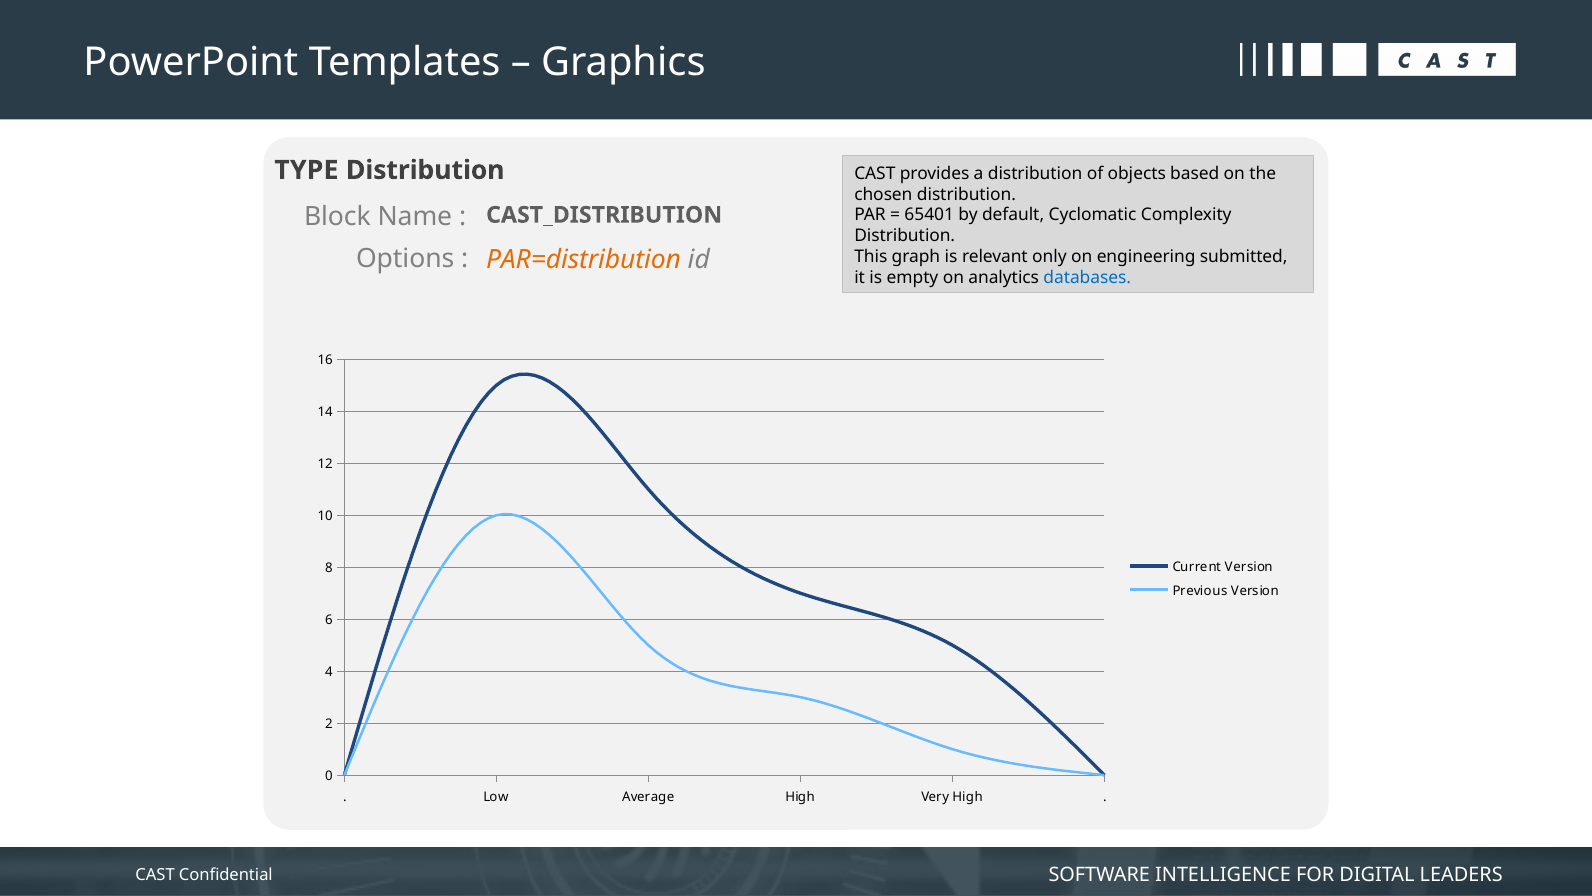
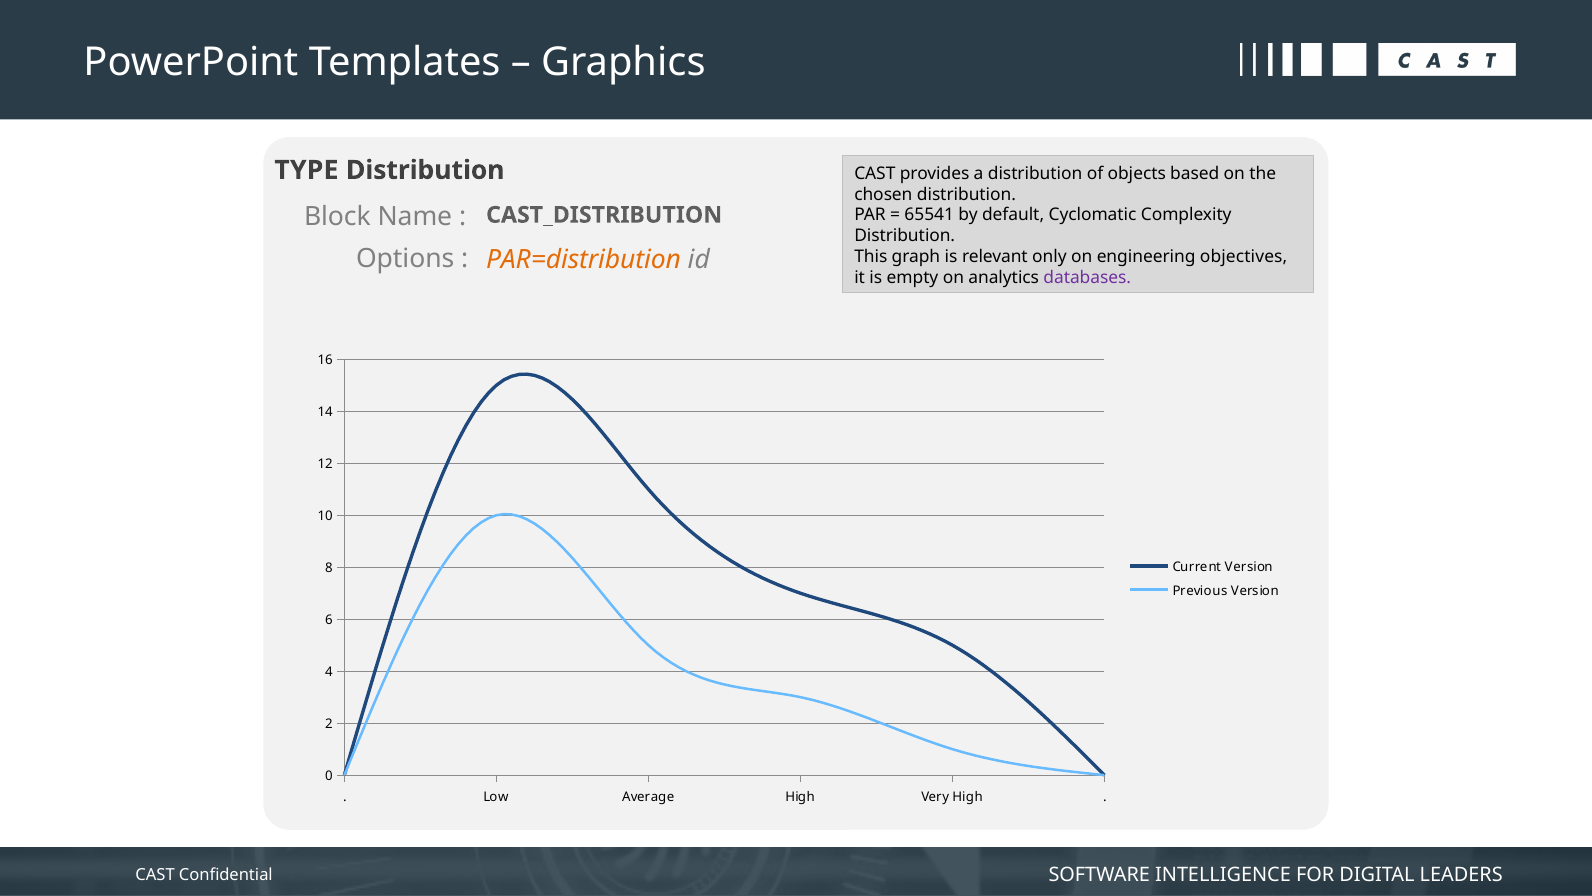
65401: 65401 -> 65541 (929, 215)
submitted: submitted -> objectives (1244, 257)
databases colour: blue -> purple (1087, 278)
